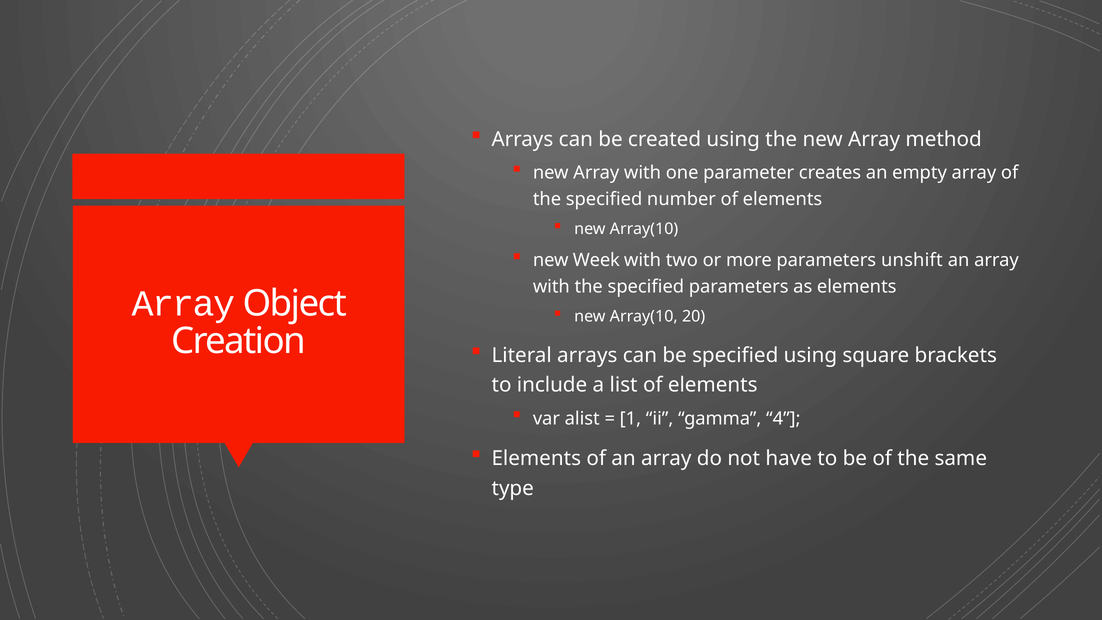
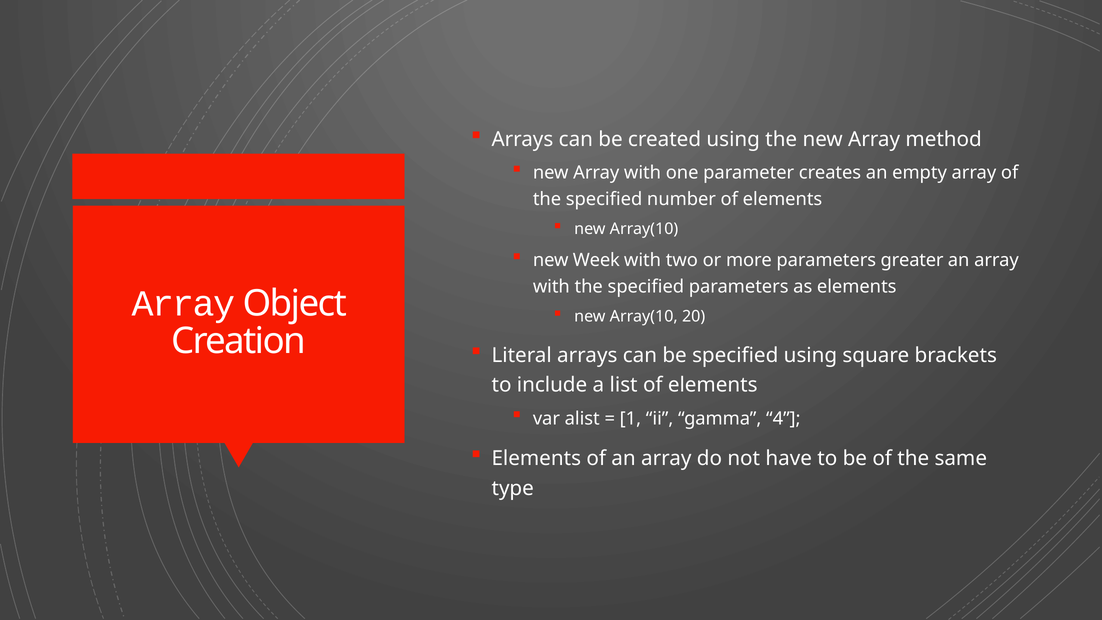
unshift: unshift -> greater (912, 260)
